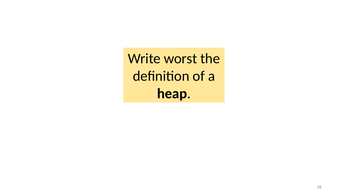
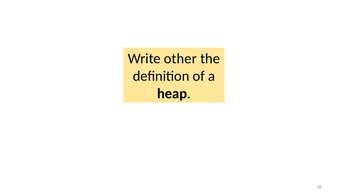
worst: worst -> other (180, 59)
